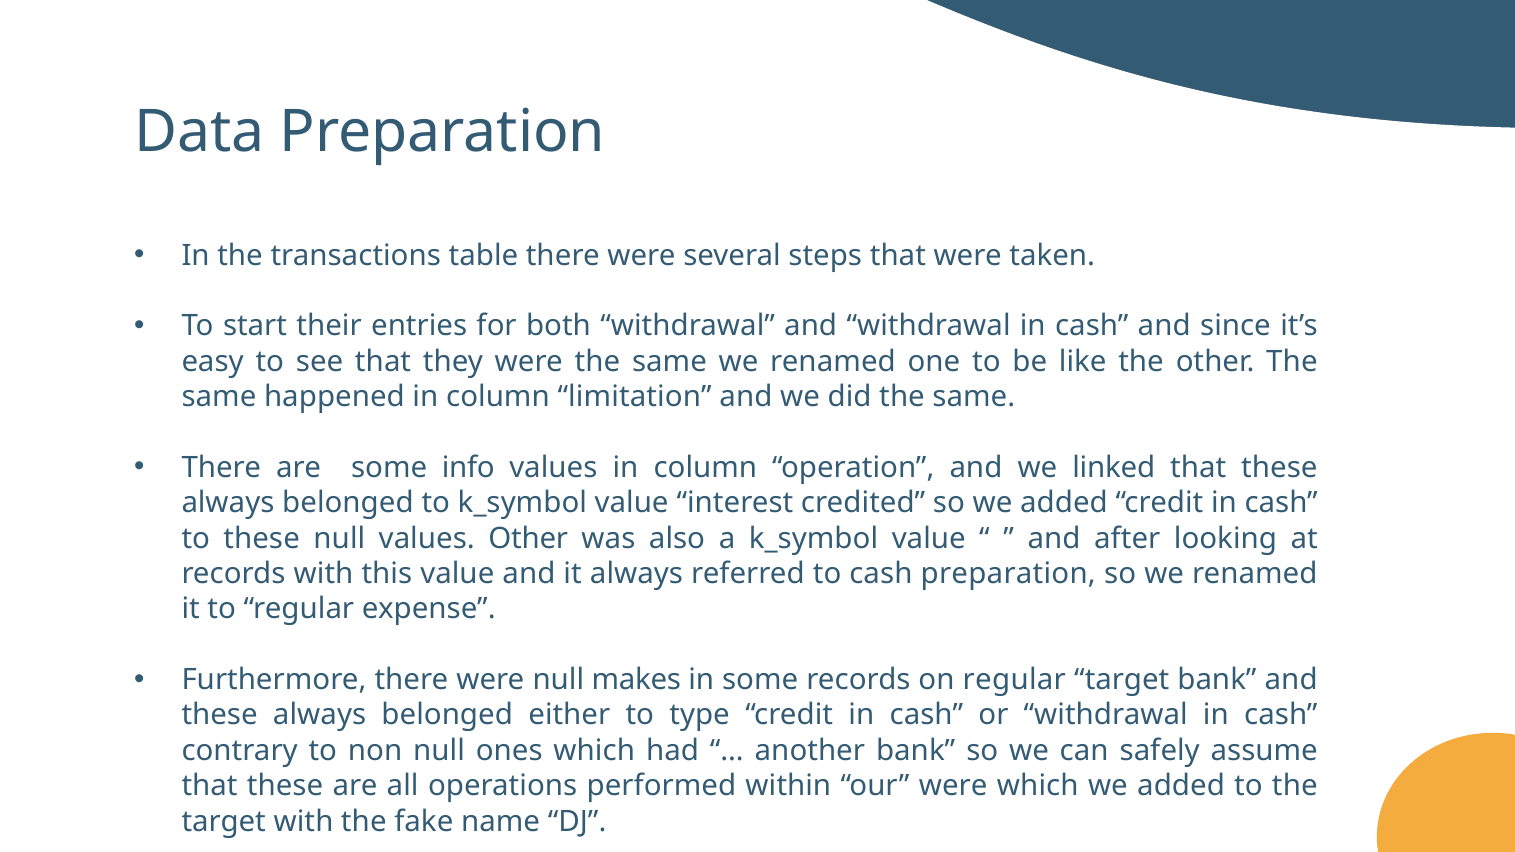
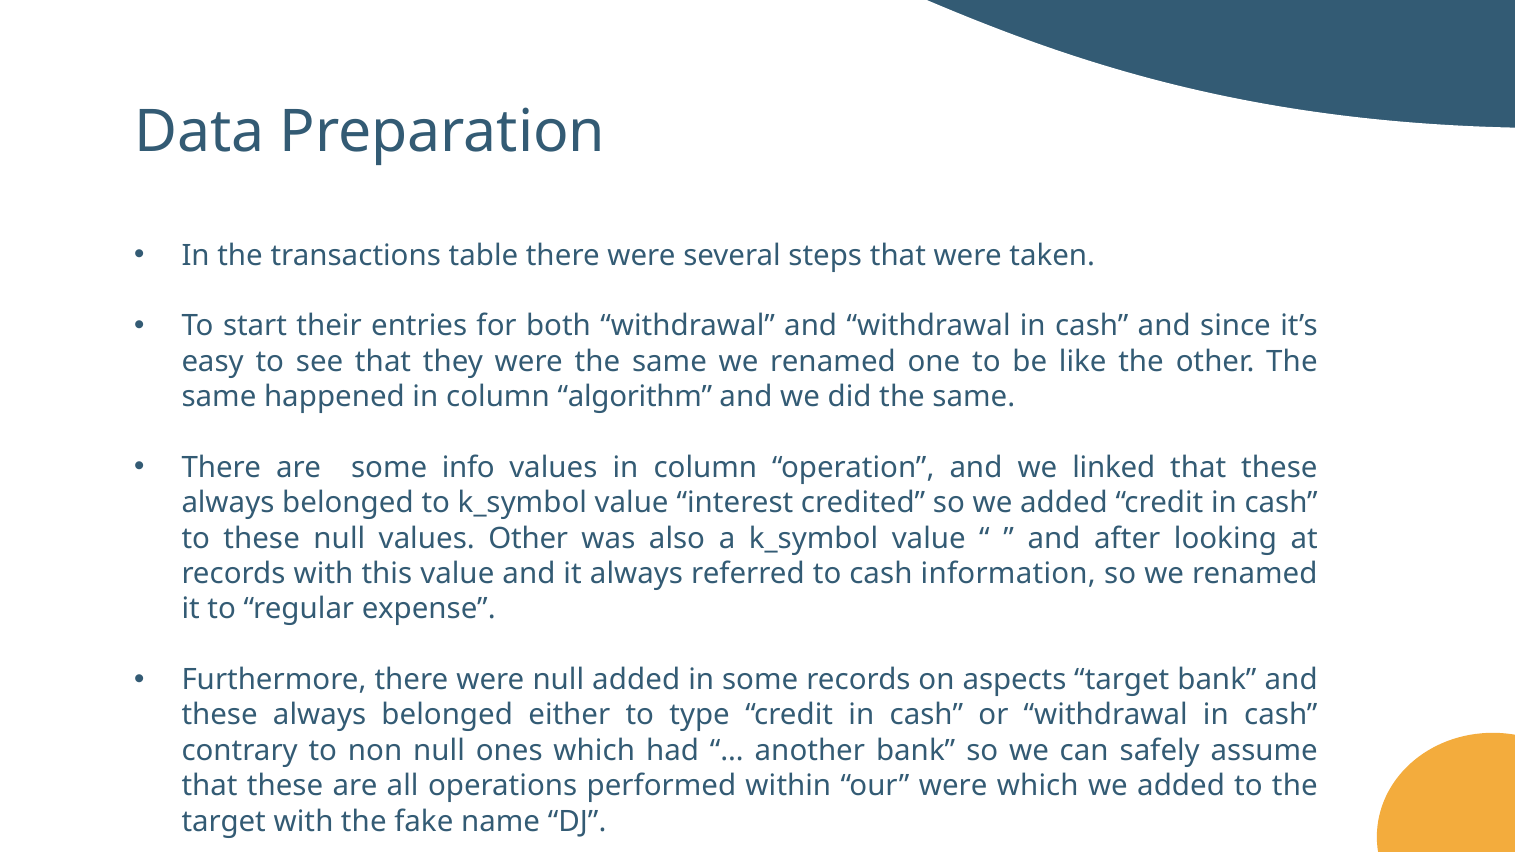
limitation: limitation -> algorithm (635, 397)
cash preparation: preparation -> information (1008, 574)
null makes: makes -> added (636, 680)
on regular: regular -> aspects (1015, 680)
